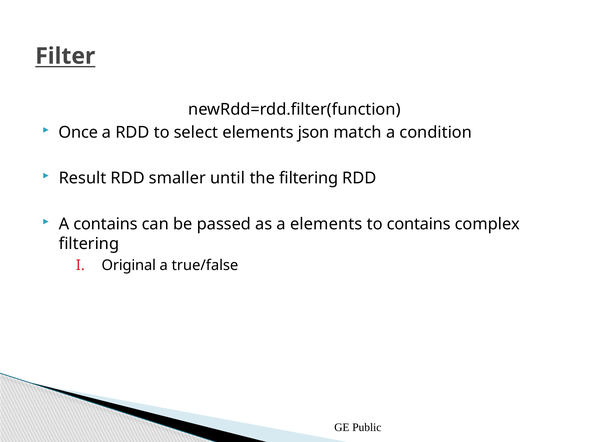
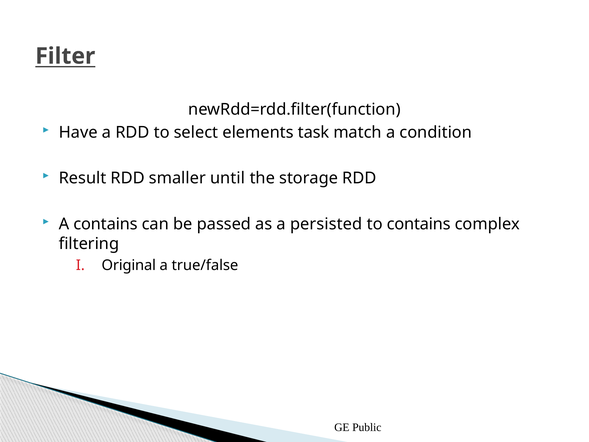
Once: Once -> Have (78, 132)
json: json -> task (314, 132)
the filtering: filtering -> storage (309, 178)
a elements: elements -> persisted (326, 224)
